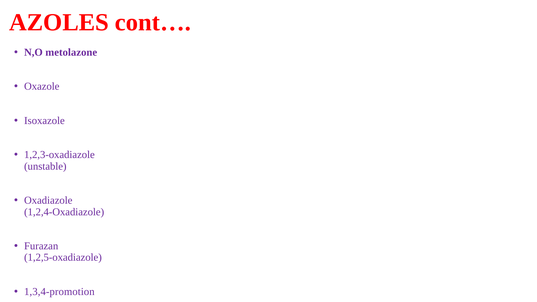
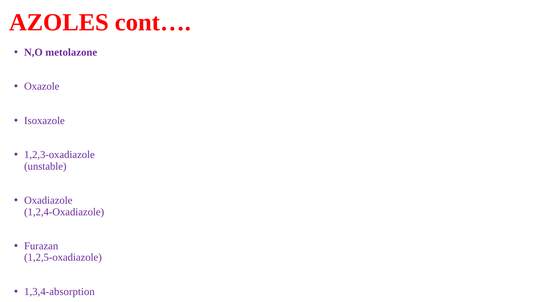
1,3,4-promotion: 1,3,4-promotion -> 1,3,4-absorption (59, 292)
